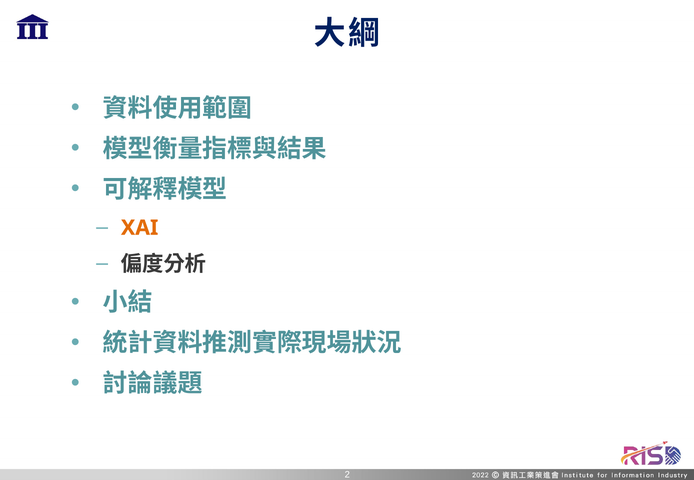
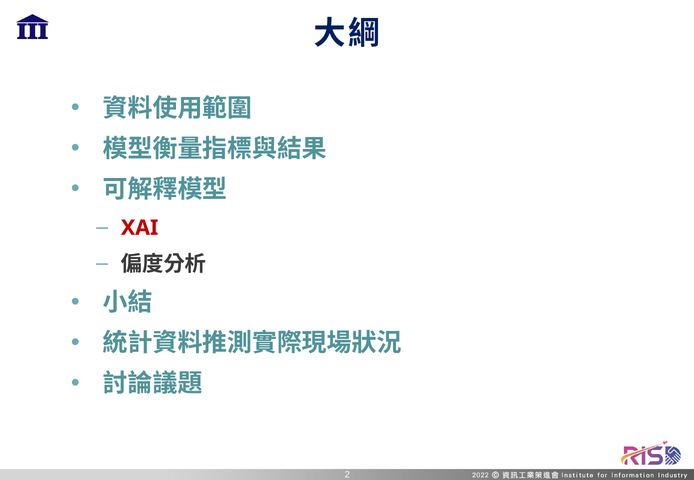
XAI colour: orange -> red (140, 228)
